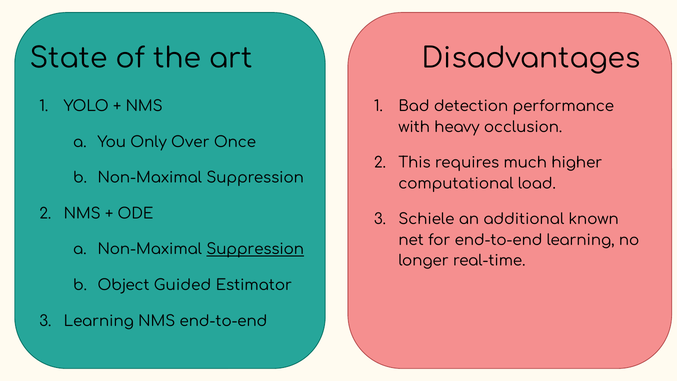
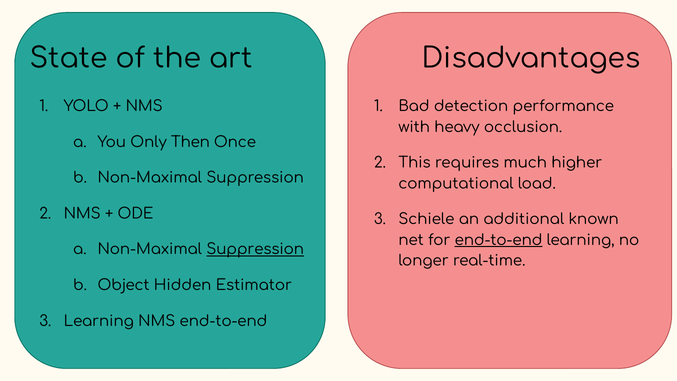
Over: Over -> Then (190, 142)
end-to-end underline: none -> present (499, 240)
Guided: Guided -> Hidden (183, 285)
